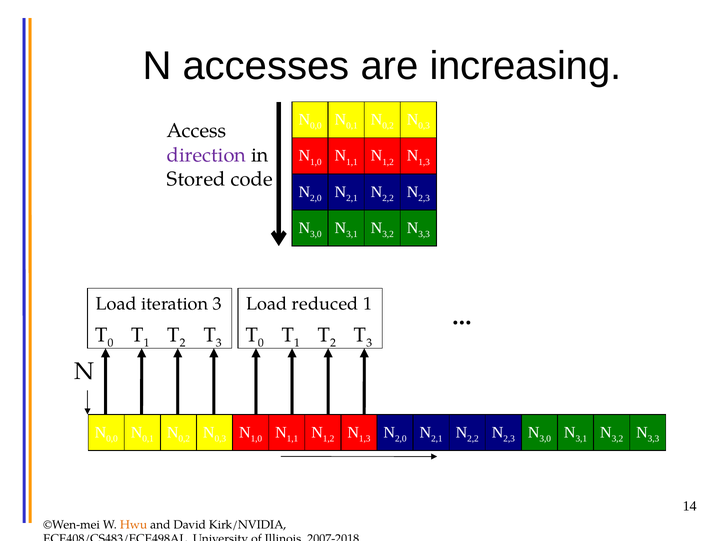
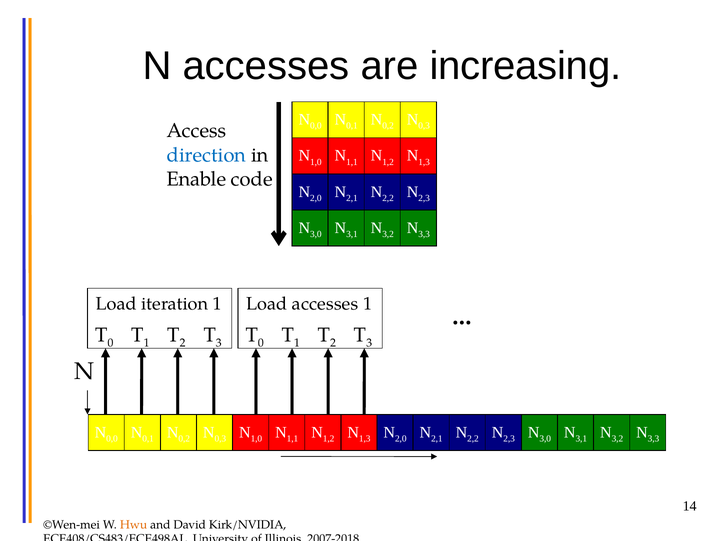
direction colour: purple -> blue (206, 155)
Stored: Stored -> Enable (196, 179)
iteration 3: 3 -> 1 (217, 304)
Load reduced: reduced -> accesses (325, 304)
